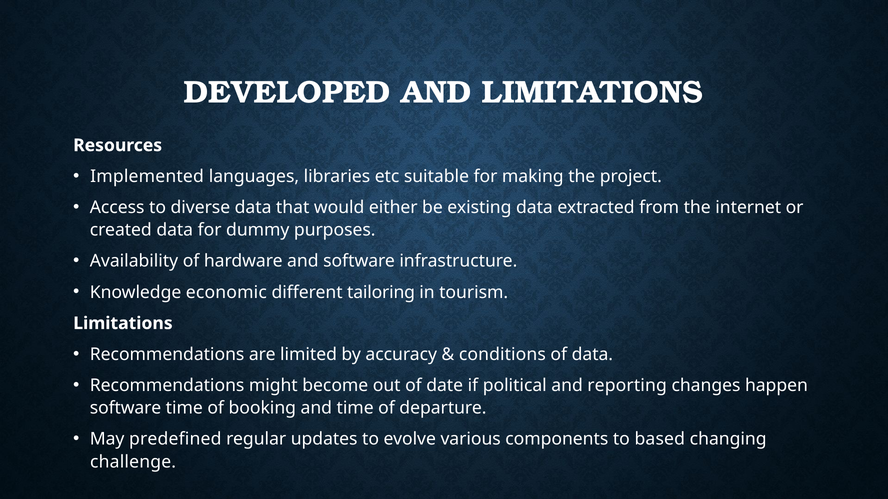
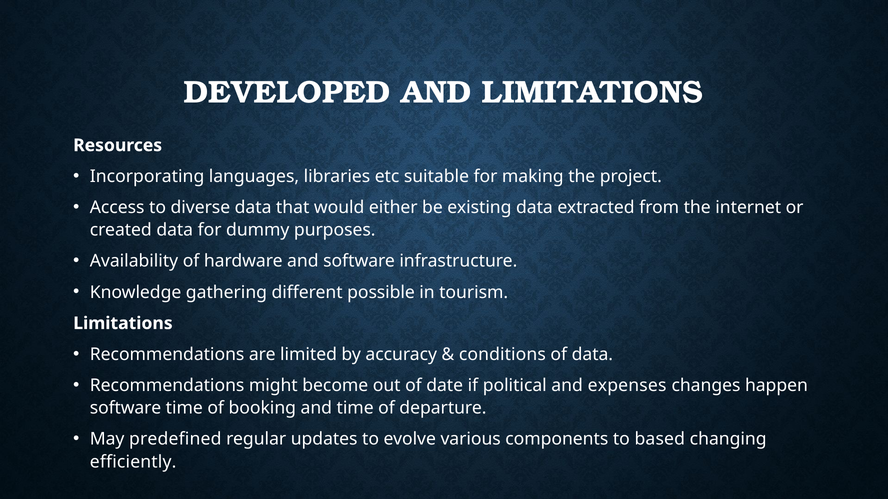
Implemented: Implemented -> Incorporating (147, 177)
economic: economic -> gathering (226, 293)
tailoring: tailoring -> possible (381, 293)
reporting: reporting -> expenses (627, 386)
challenge: challenge -> efficiently (133, 462)
